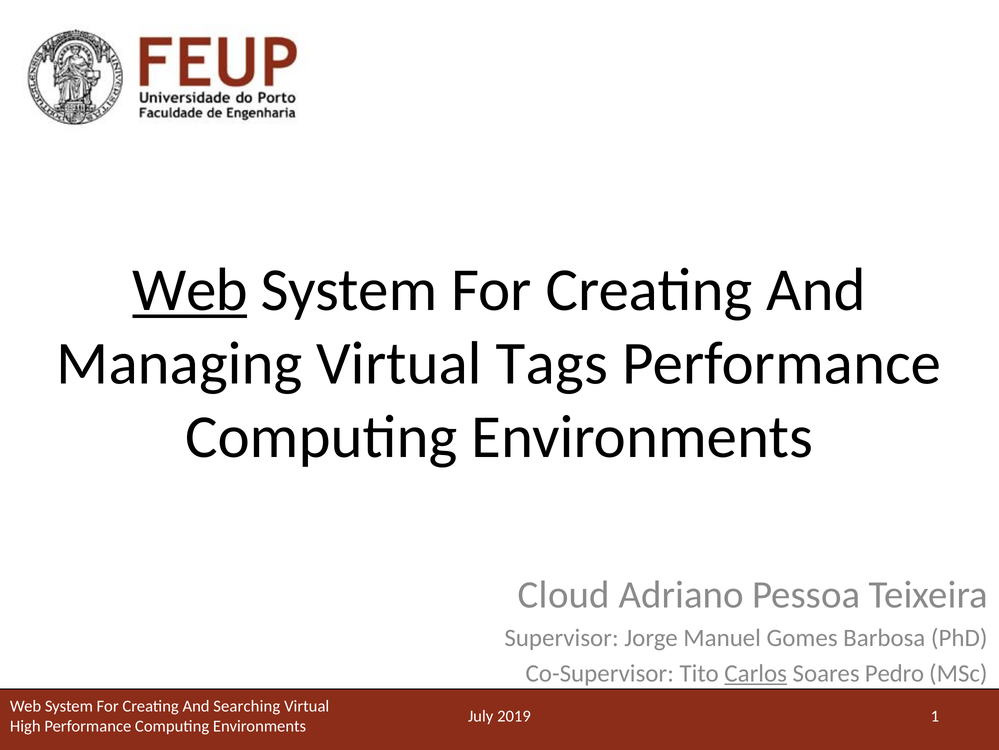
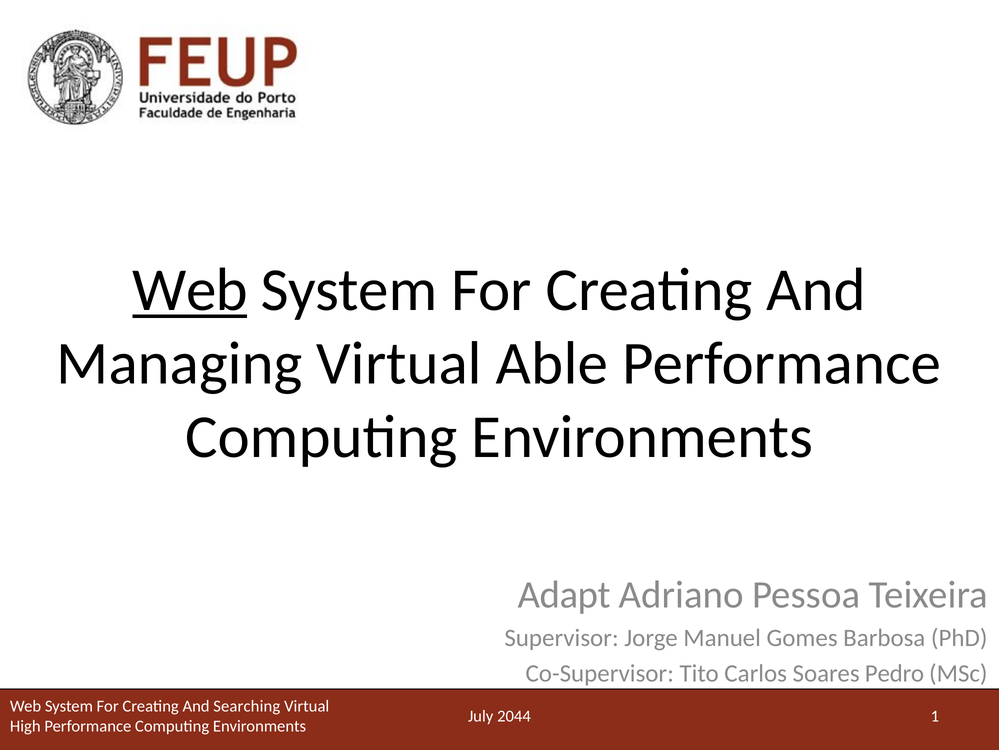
Tags: Tags -> Able (552, 363)
Cloud: Cloud -> Adapt (564, 594)
Carlos underline: present -> none (756, 673)
2019: 2019 -> 2044 (514, 716)
